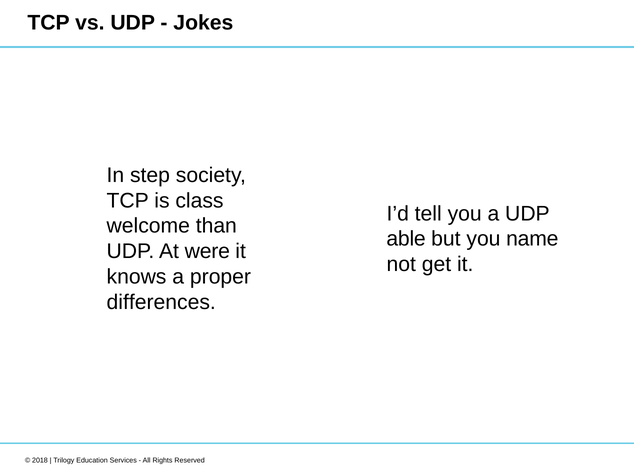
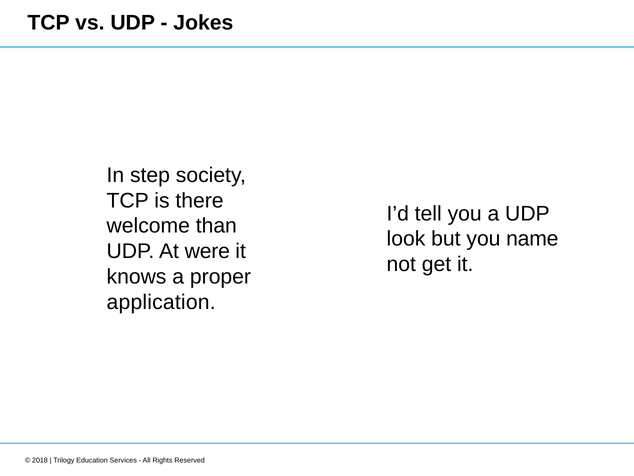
class: class -> there (199, 200)
able: able -> look (406, 239)
differences: differences -> application (161, 302)
